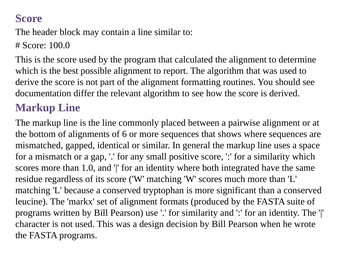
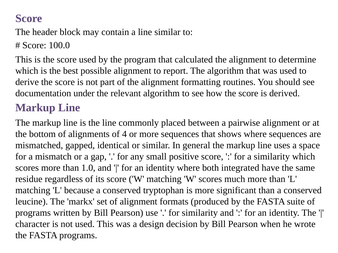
differ: differ -> under (84, 93)
6: 6 -> 4 (124, 134)
